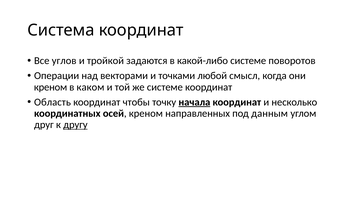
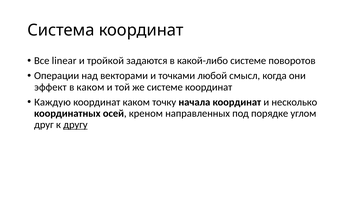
углов: углов -> linear (64, 61)
креном: креном -> эффект (50, 87)
Область: Область -> Каждую (52, 102)
координат чтобы: чтобы -> каком (136, 102)
начала underline: present -> none (194, 102)
данным: данным -> порядке (270, 113)
